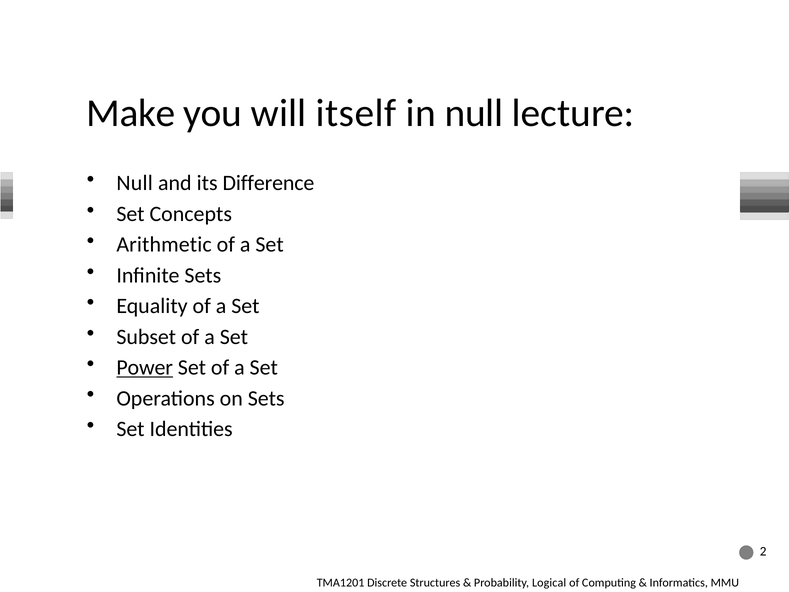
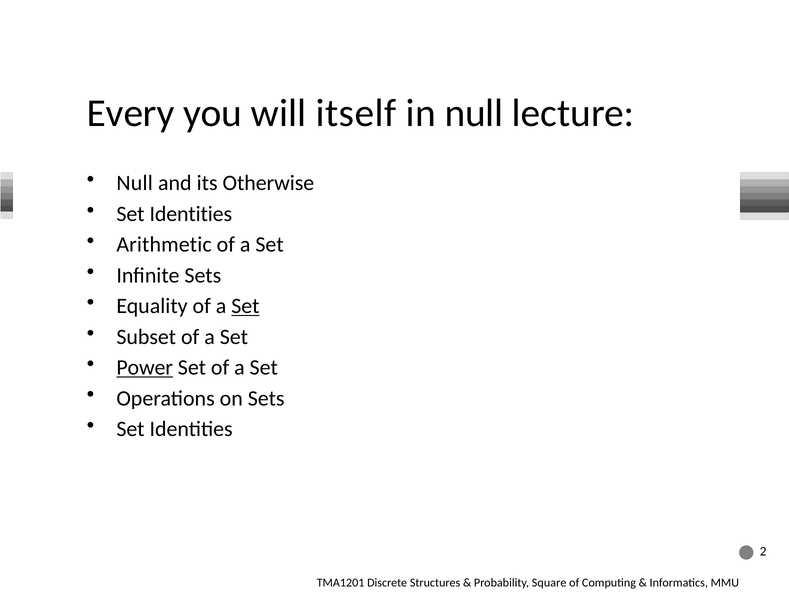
Make: Make -> Every (131, 113)
Difference: Difference -> Otherwise (268, 183)
Concepts: Concepts -> Identities (191, 214)
Set underline: none -> present (245, 306)
Logical: Logical -> Square (549, 582)
